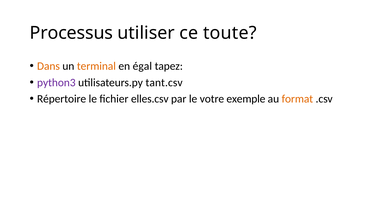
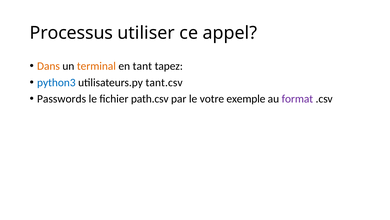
toute: toute -> appel (230, 33)
égal: égal -> tant (142, 66)
python3 colour: purple -> blue (56, 82)
Répertoire: Répertoire -> Passwords (62, 99)
elles.csv: elles.csv -> path.csv (150, 99)
format colour: orange -> purple (297, 99)
